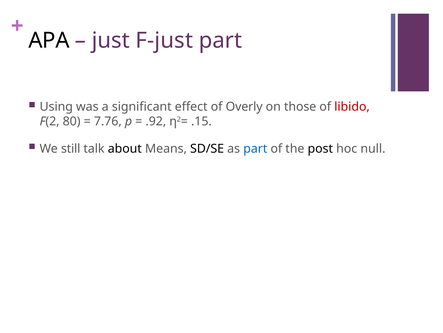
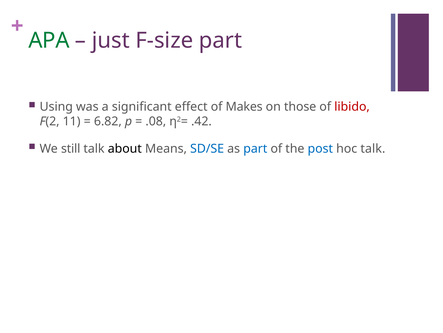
APA colour: black -> green (49, 41)
F-just: F-just -> F-size (164, 41)
Overly: Overly -> Makes (244, 106)
80: 80 -> 11 (72, 121)
7.76: 7.76 -> 6.82 (108, 121)
.92: .92 -> .08 (156, 121)
.15: .15 -> .42 (201, 121)
SD/SE colour: black -> blue (207, 148)
post colour: black -> blue (320, 148)
hoc null: null -> talk (373, 148)
